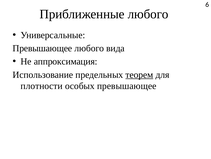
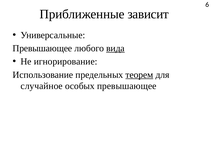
Приближенные любого: любого -> зависит (148, 14)
вида underline: none -> present (115, 48)
аппроксимация: аппроксимация -> игнорирование (66, 61)
плотности: плотности -> случайное (42, 86)
